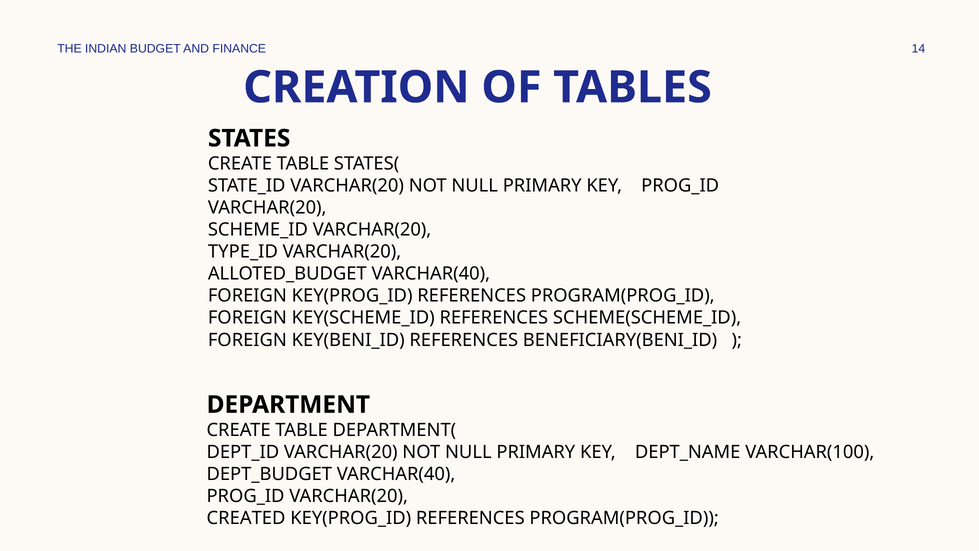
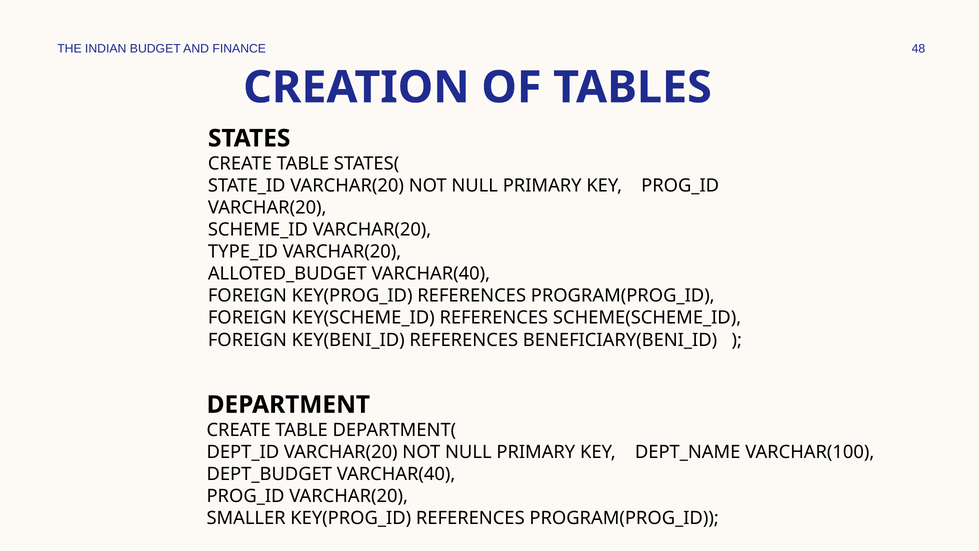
14: 14 -> 48 (919, 49)
CREATED: CREATED -> SMALLER (246, 518)
